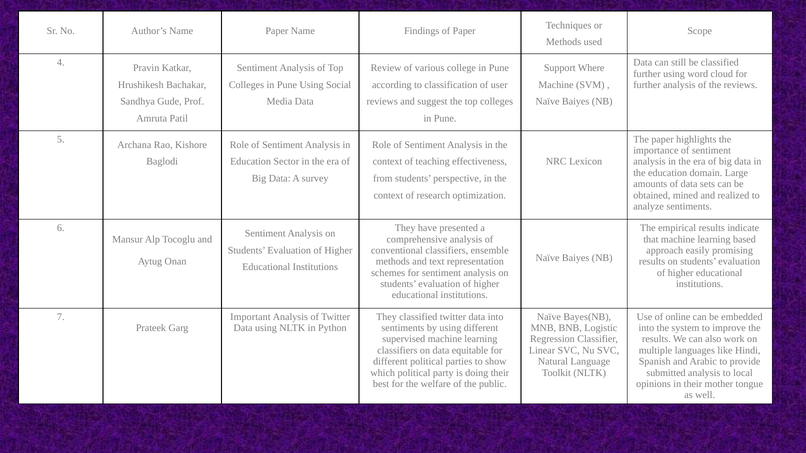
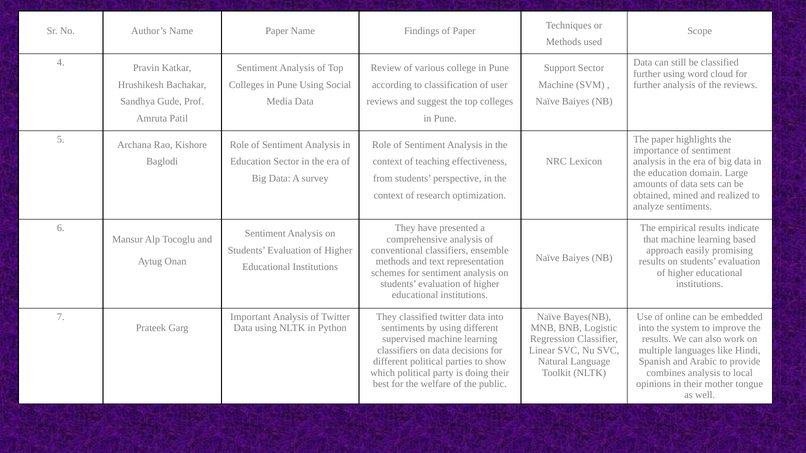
Support Where: Where -> Sector (591, 68)
equitable: equitable -> decisions (470, 351)
submitted: submitted -> combines (666, 373)
